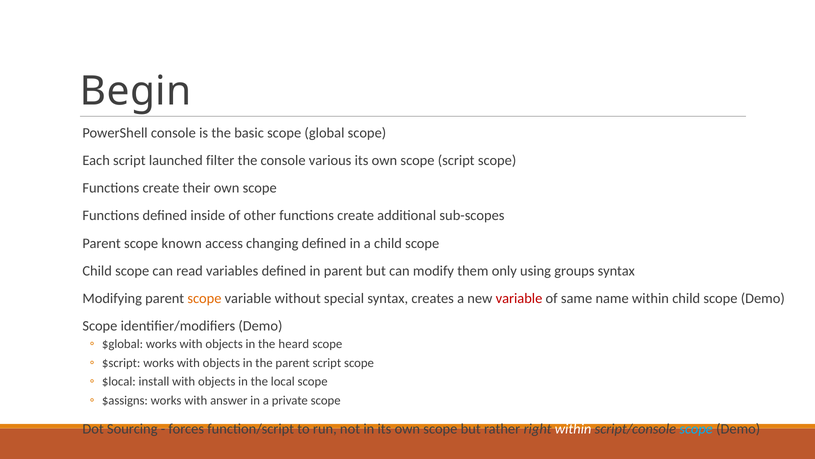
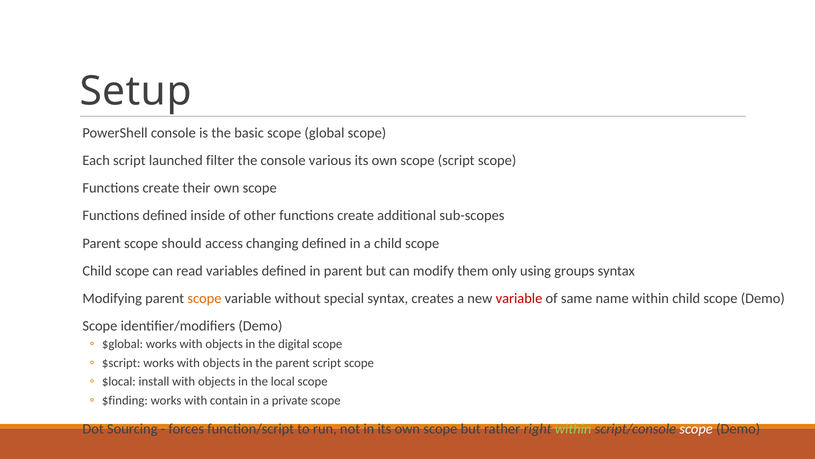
Begin: Begin -> Setup (136, 91)
known: known -> should (182, 243)
heard: heard -> digital (294, 343)
$assigns: $assigns -> $finding (125, 400)
answer: answer -> contain (229, 400)
within colour: white -> light green (573, 428)
scope colour: light blue -> white (696, 428)
